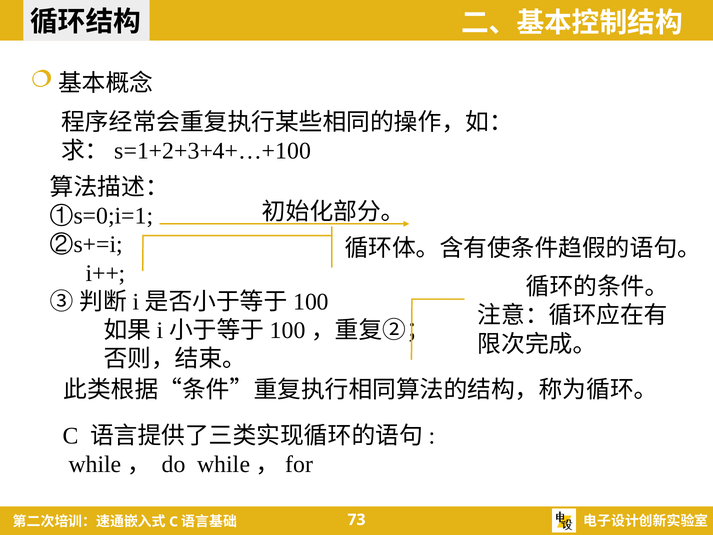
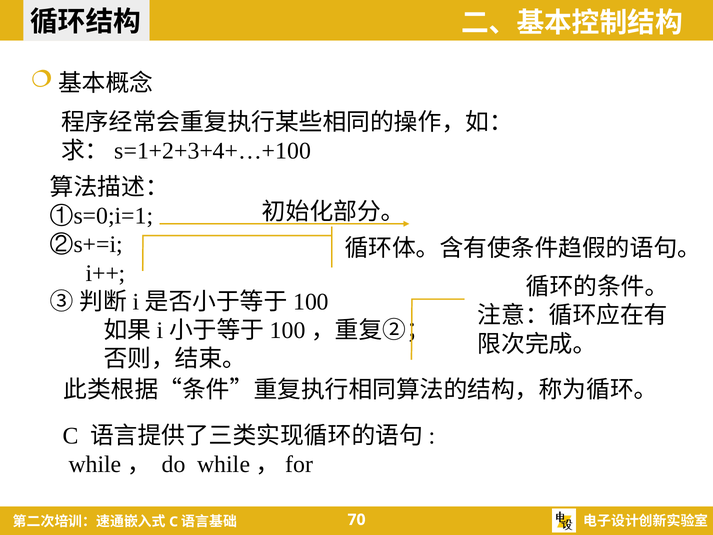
73: 73 -> 70 (357, 520)
